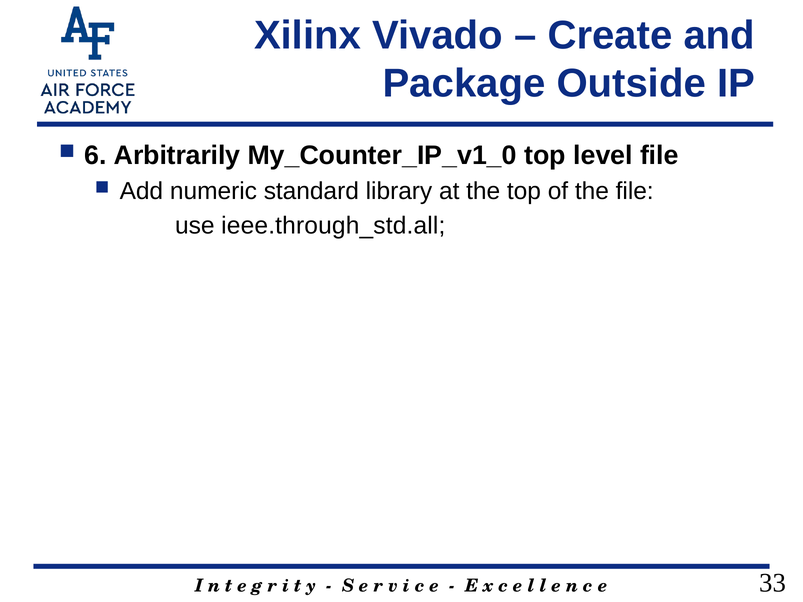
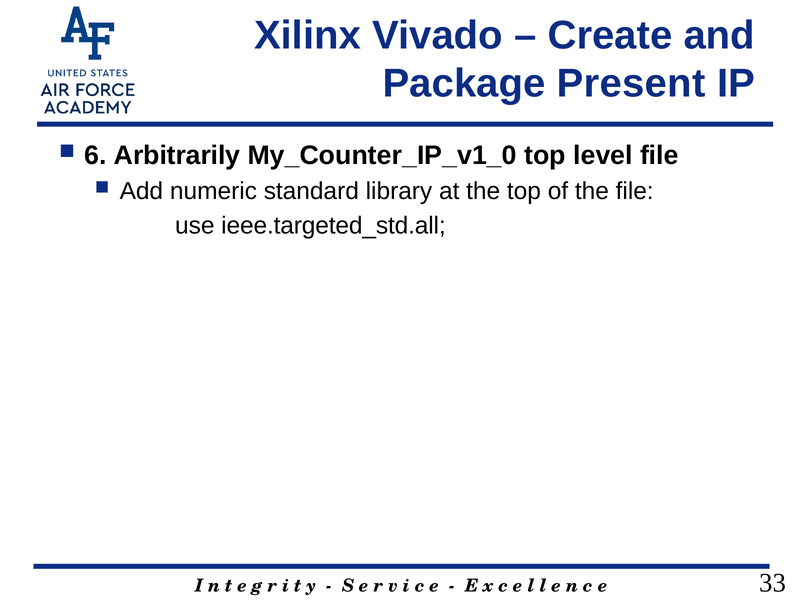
Outside: Outside -> Present (631, 84)
ieee.through_std.all: ieee.through_std.all -> ieee.targeted_std.all (333, 226)
